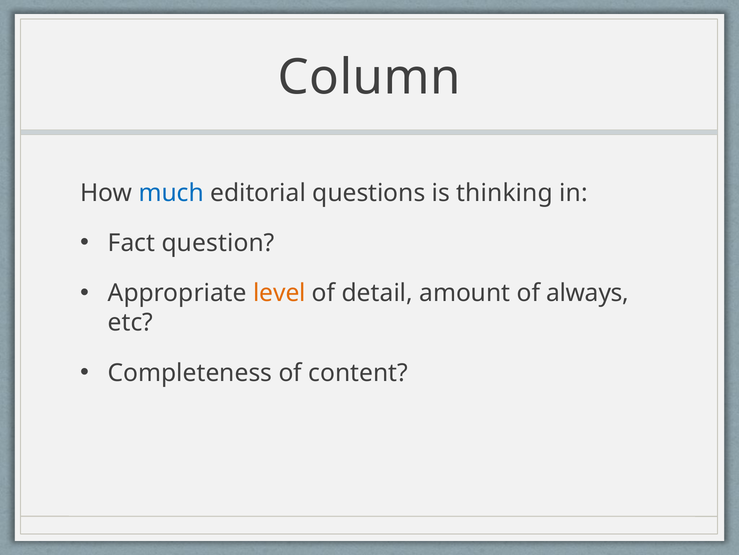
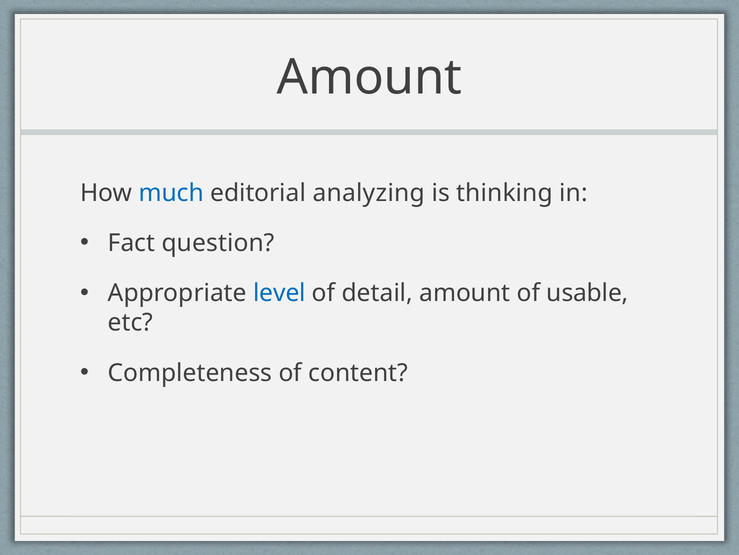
Column: Column -> Amount (370, 77)
questions: questions -> analyzing (369, 193)
level colour: orange -> blue (279, 293)
always: always -> usable (588, 293)
